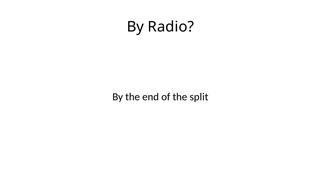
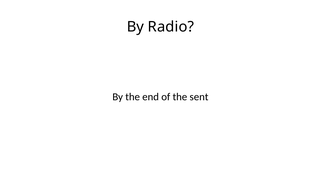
split: split -> sent (199, 97)
